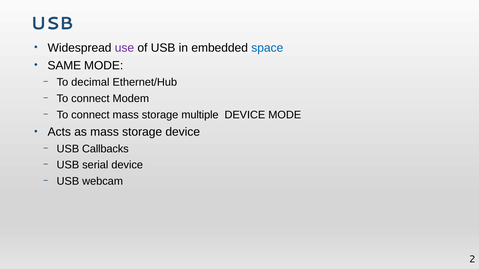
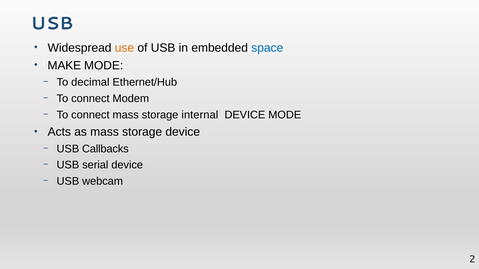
use colour: purple -> orange (124, 48)
SAME: SAME -> MAKE (64, 66)
multiple: multiple -> internal (200, 115)
